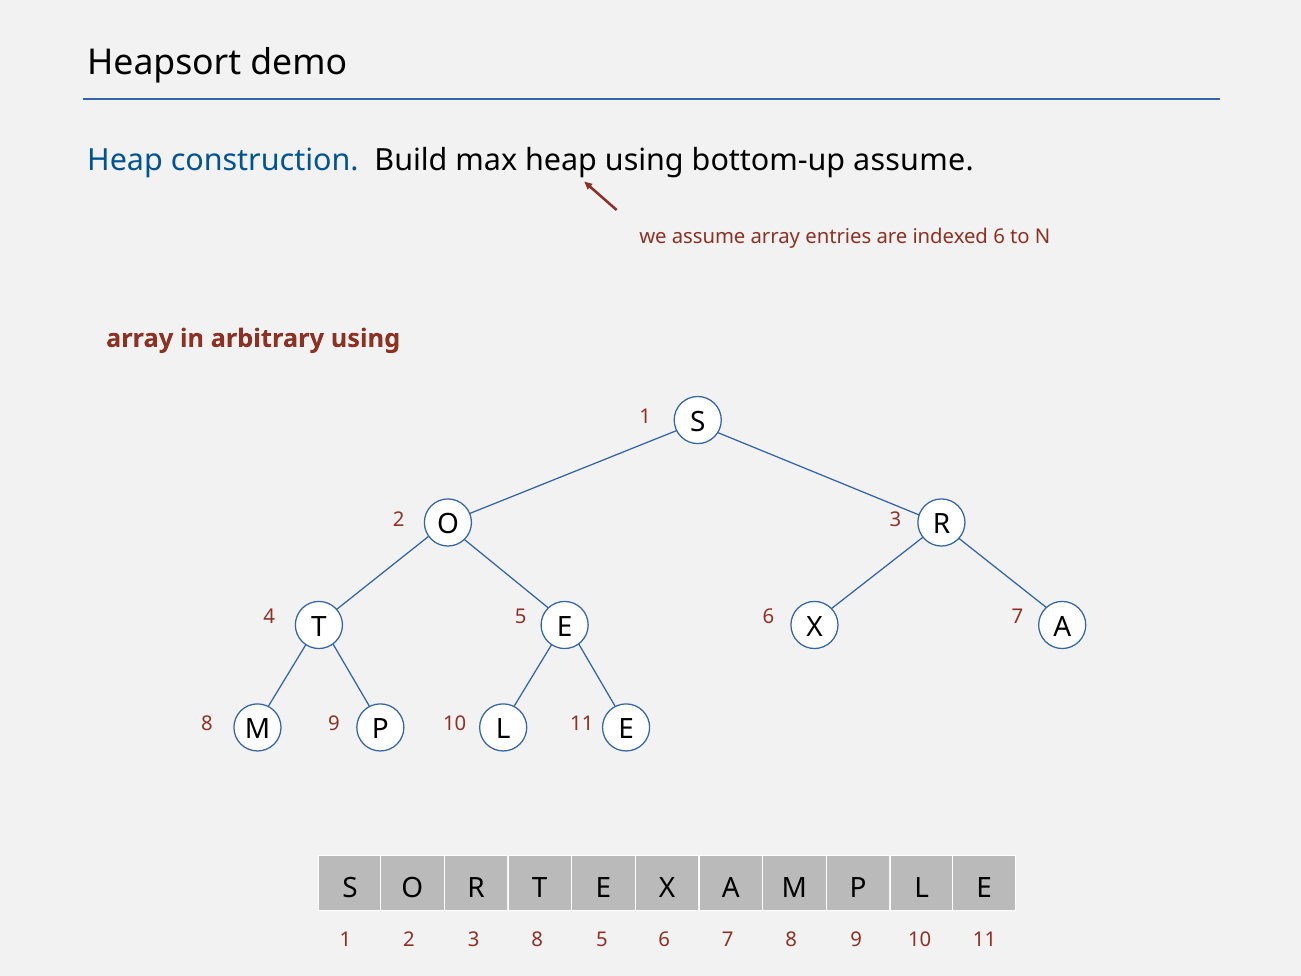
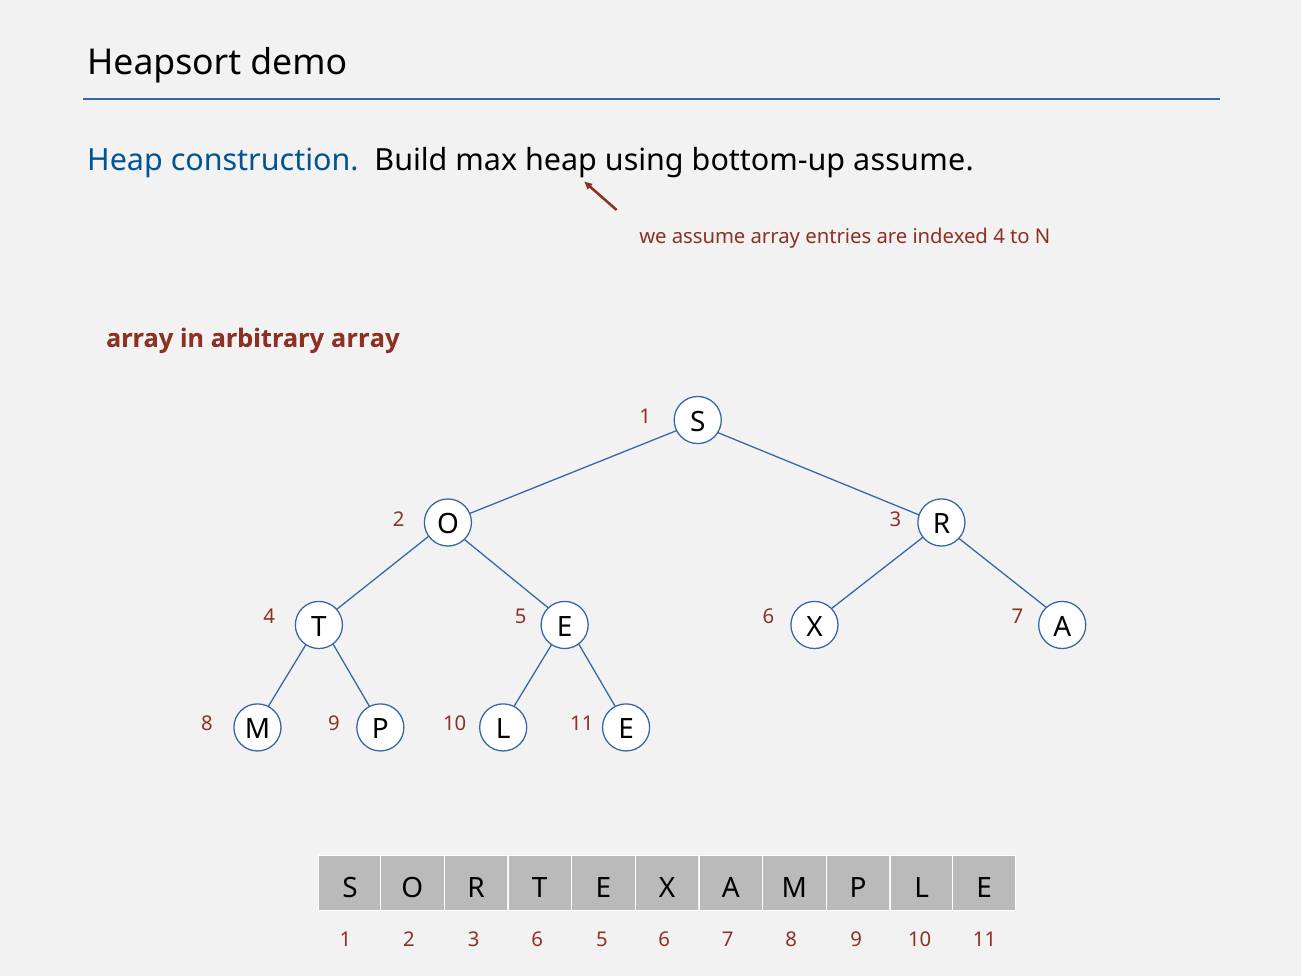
indexed 6: 6 -> 4 (999, 237)
arbitrary using: using -> array (365, 338)
3 8: 8 -> 6 (537, 939)
